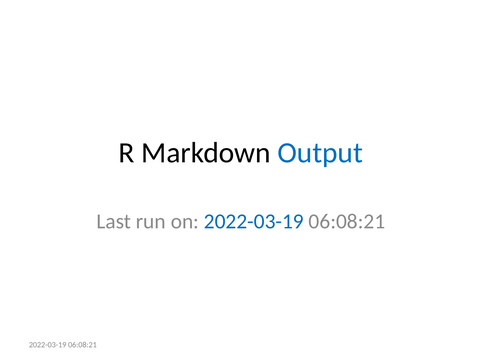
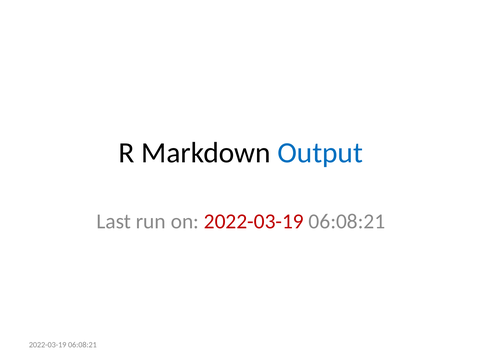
2022-03-19 colour: blue -> red (254, 222)
